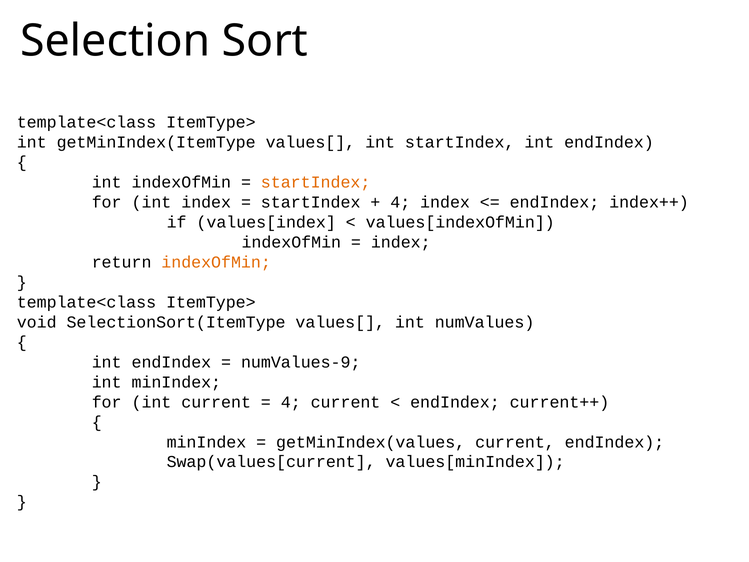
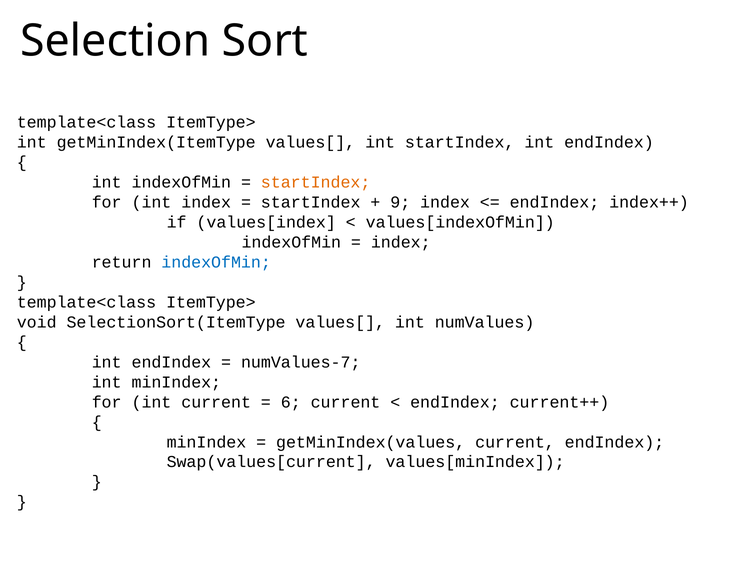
4: 4 -> 9 (400, 202)
indexOfMin colour: orange -> blue (216, 262)
numValues-9: numValues-9 -> numValues-7 (301, 362)
4: 4 -> 6 (291, 402)
